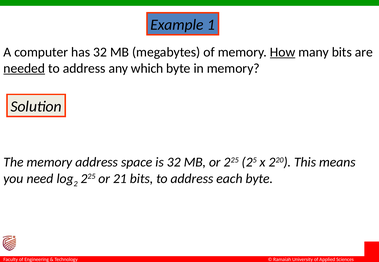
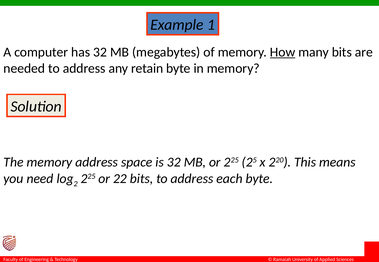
needed underline: present -> none (24, 68)
which: which -> retain (147, 68)
21: 21 -> 22 (120, 179)
